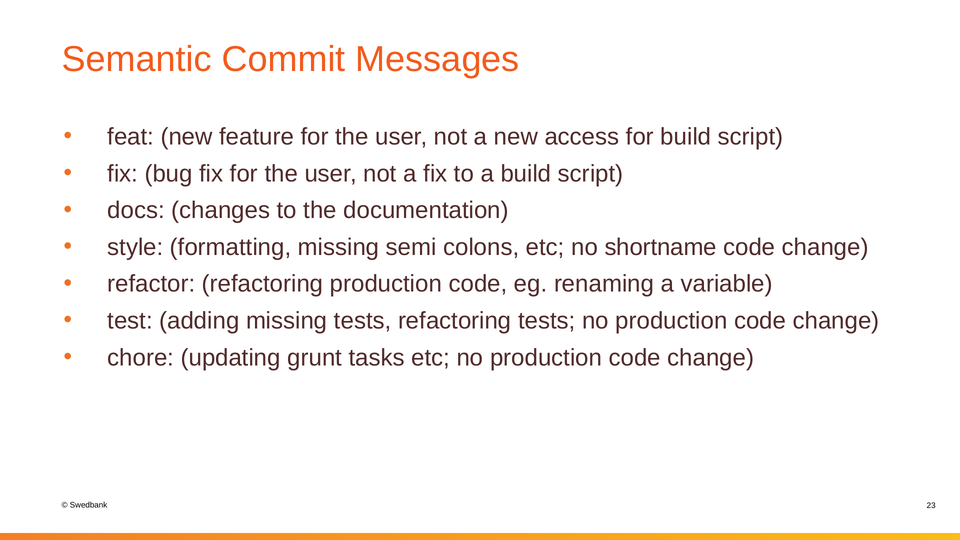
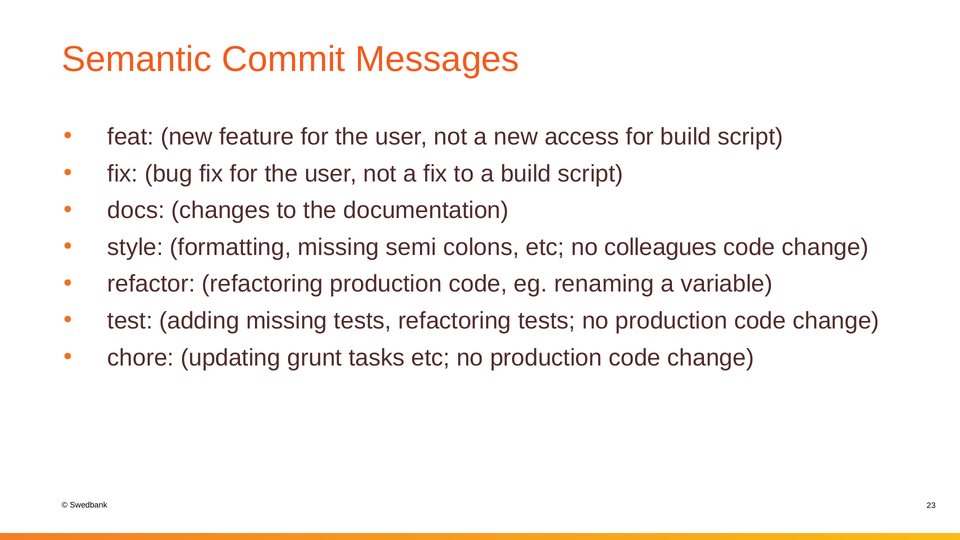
shortname: shortname -> colleagues (661, 247)
